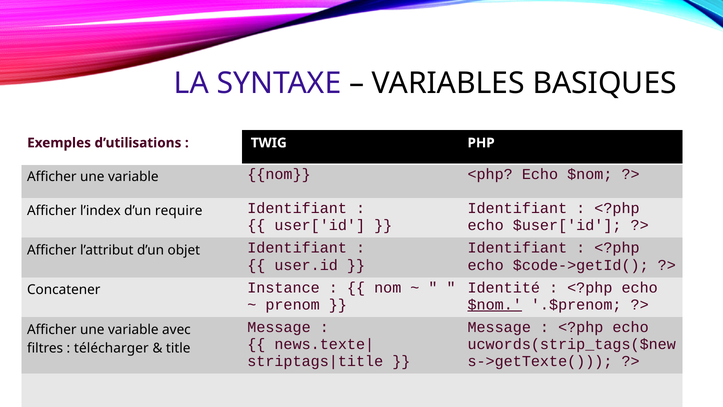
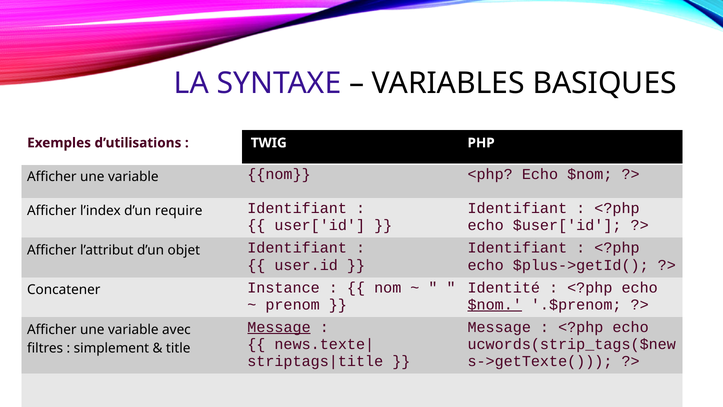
$code->getId(: $code->getId( -> $plus->getId( (581, 265)
Message underline: none -> present (279, 327)
télécharger: télécharger -> simplement (111, 348)
